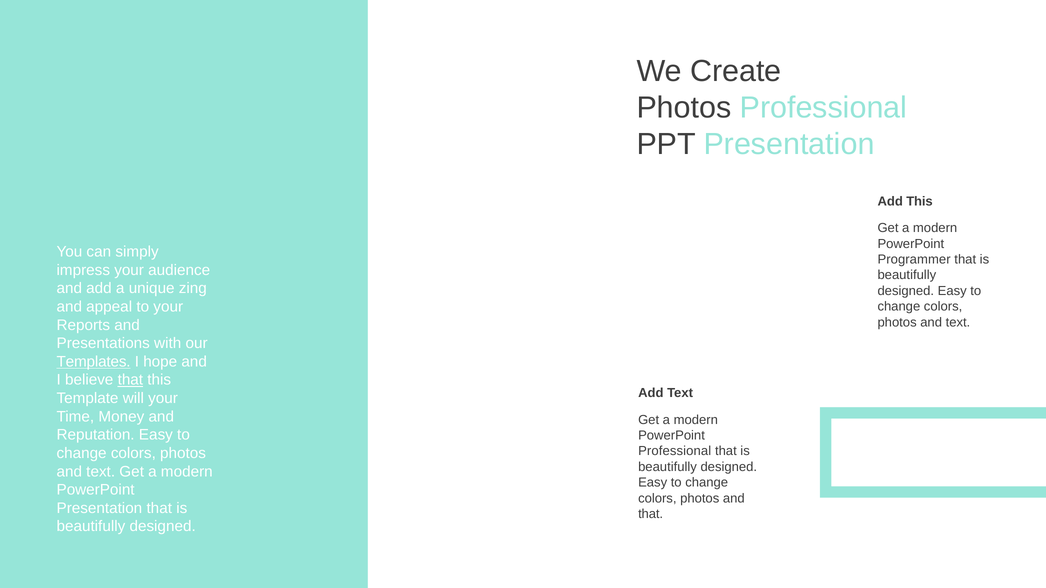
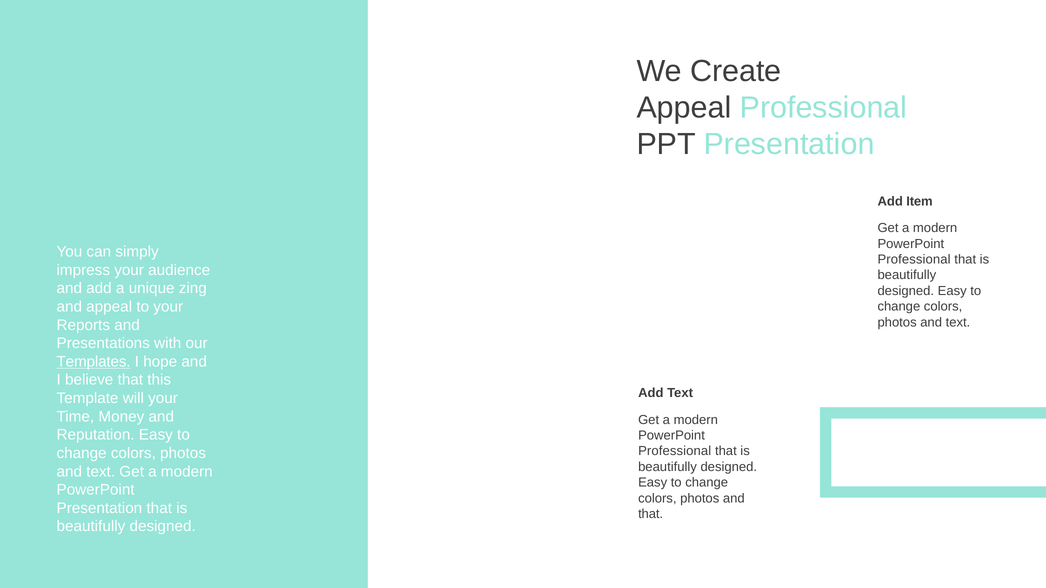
Photos: Photos -> Appeal (684, 108)
Add This: This -> Item (919, 202)
Programmer: Programmer -> Professional (914, 260)
that underline: present -> none (130, 380)
